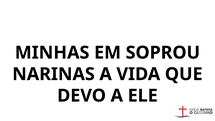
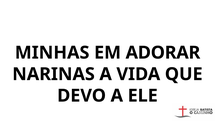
SOPROU: SOPROU -> ADORAR (163, 53)
